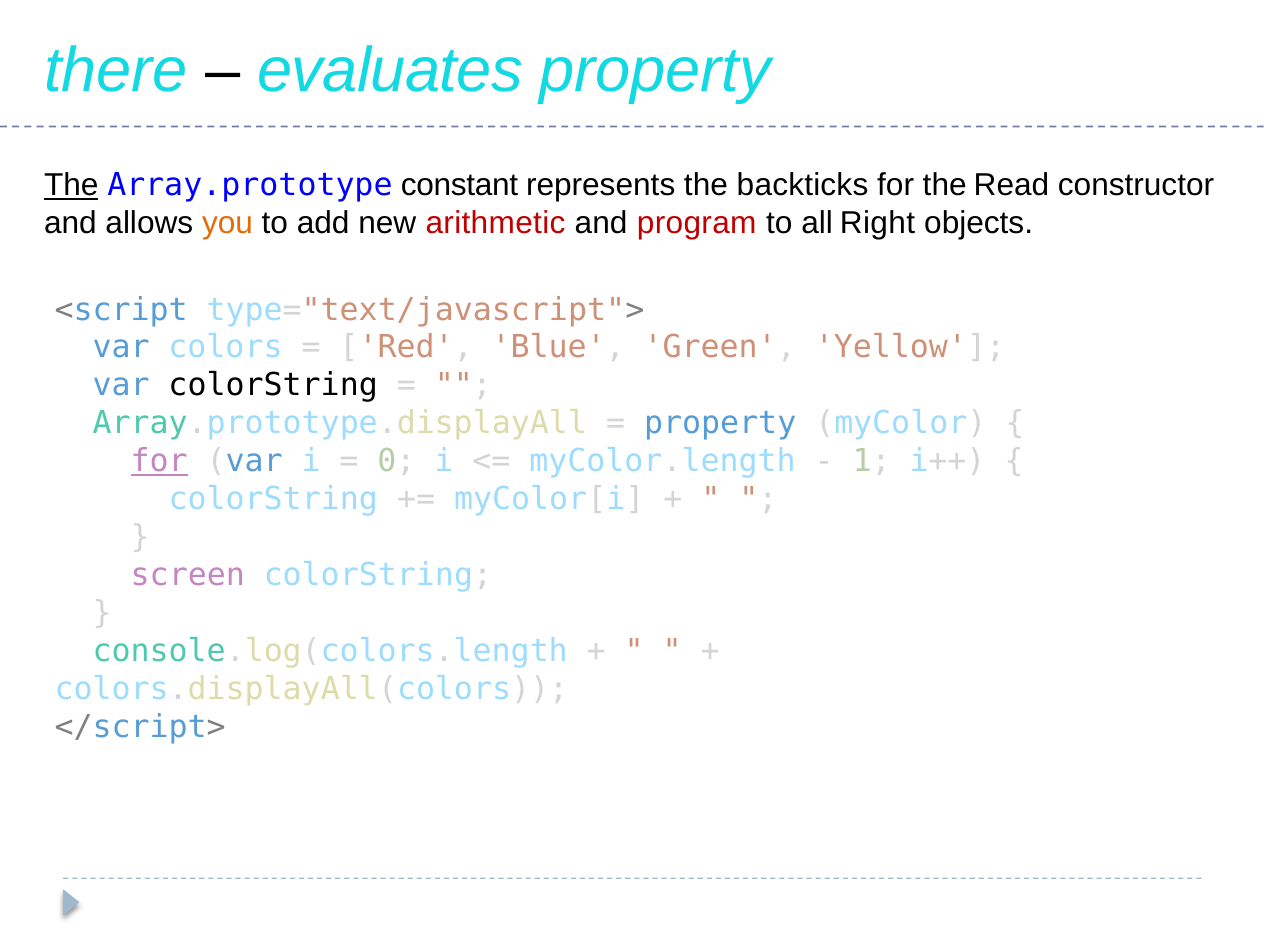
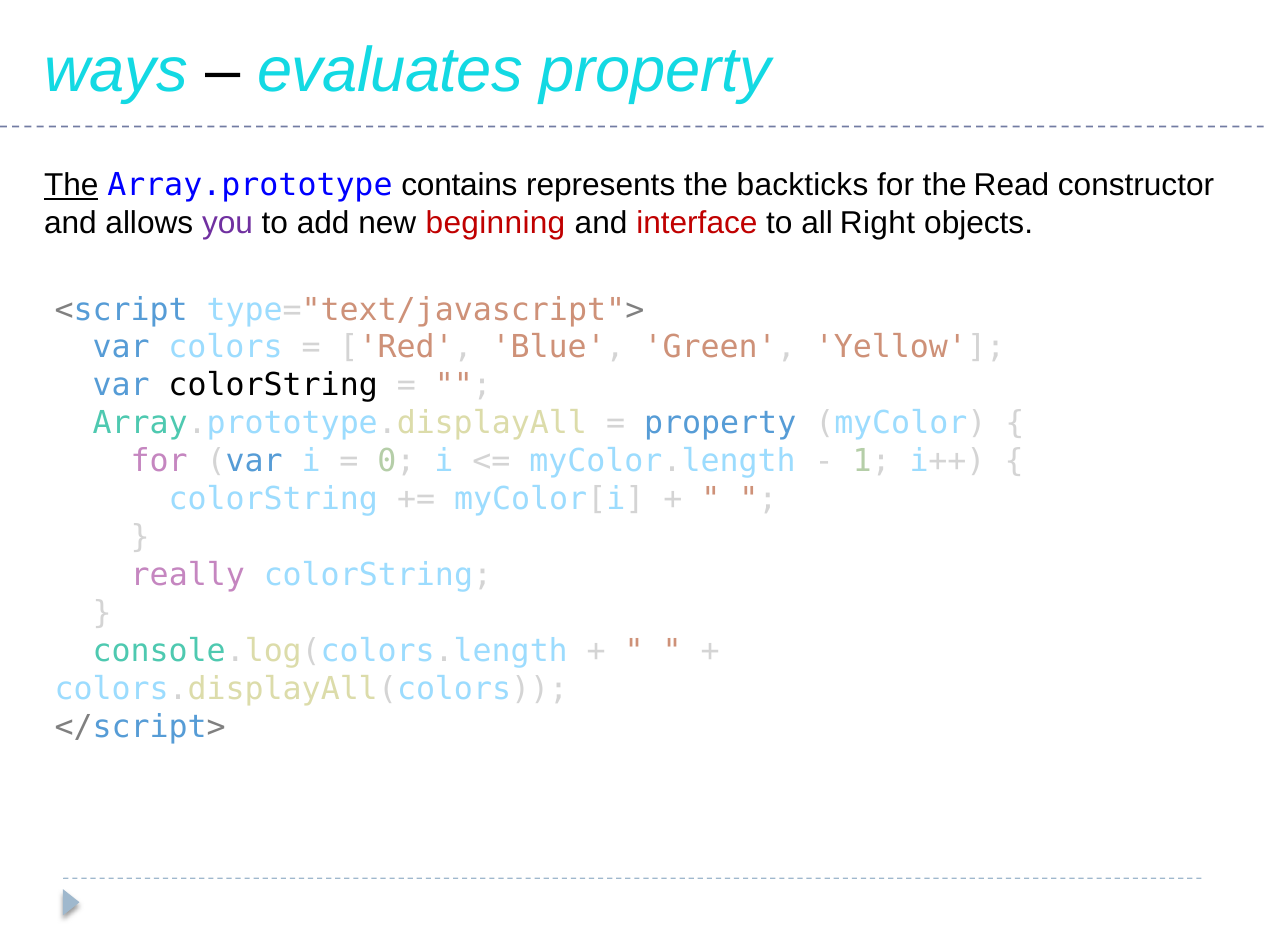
there: there -> ways (116, 71)
constant: constant -> contains (459, 185)
you colour: orange -> purple (227, 223)
arithmetic: arithmetic -> beginning (495, 223)
program: program -> interface (697, 223)
for underline: present -> none (159, 462)
screen: screen -> really (188, 576)
